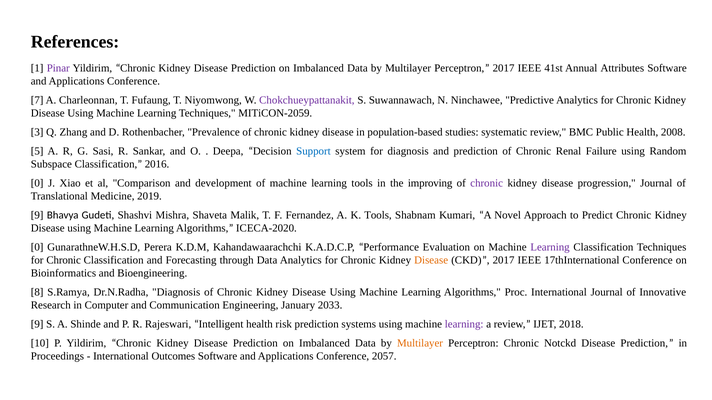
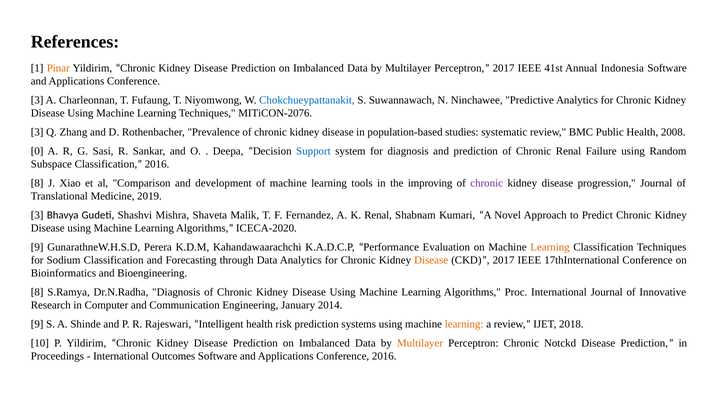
Pinar colour: purple -> orange (58, 68)
Attributes: Attributes -> Indonesia (622, 68)
7: 7 -> 3 (37, 100)
Chokchueypattanakit colour: purple -> blue (307, 100)
MITiCON-2059: MITiCON-2059 -> MITiCON-2076 (275, 113)
5: 5 -> 0 (37, 151)
0: 0 -> 8 (37, 183)
9: 9 -> 3 (37, 215)
K Tools: Tools -> Renal (378, 215)
0: 0 -> 9 (37, 247)
Learning colour: purple -> orange (550, 247)
Chronic: Chronic -> Sodium (64, 260)
2033: 2033 -> 2014 (330, 306)
learning colour: purple -> orange (464, 324)
Conference 2057: 2057 -> 2016 (384, 357)
